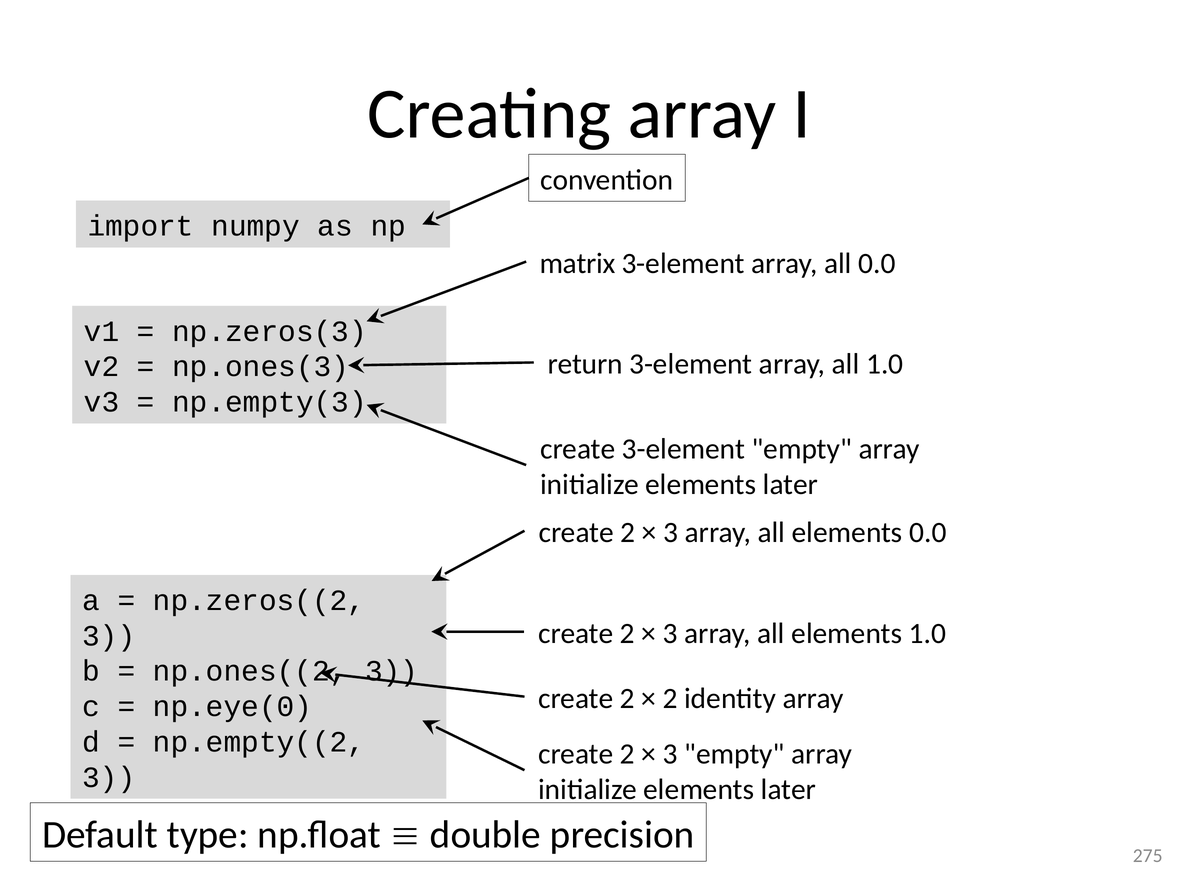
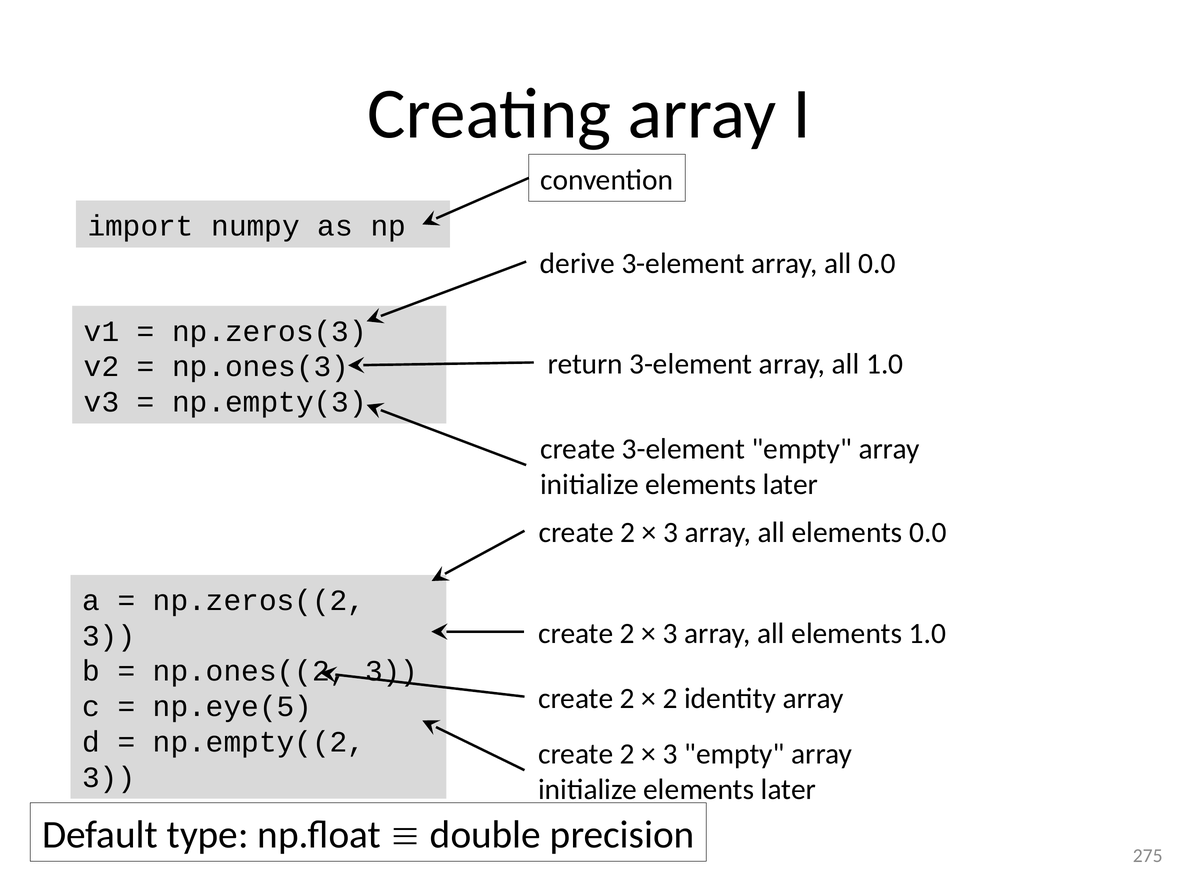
matrix: matrix -> derive (577, 263)
np.eye(0: np.eye(0 -> np.eye(5 (232, 707)
